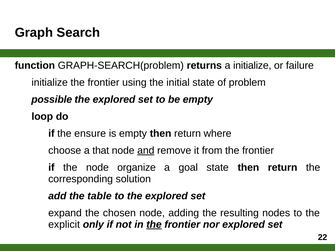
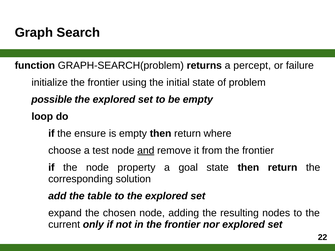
a initialize: initialize -> percept (252, 66)
that: that -> test (101, 151)
organize: organize -> property (136, 168)
explicit: explicit -> current (64, 225)
the underline: present -> none (154, 225)
